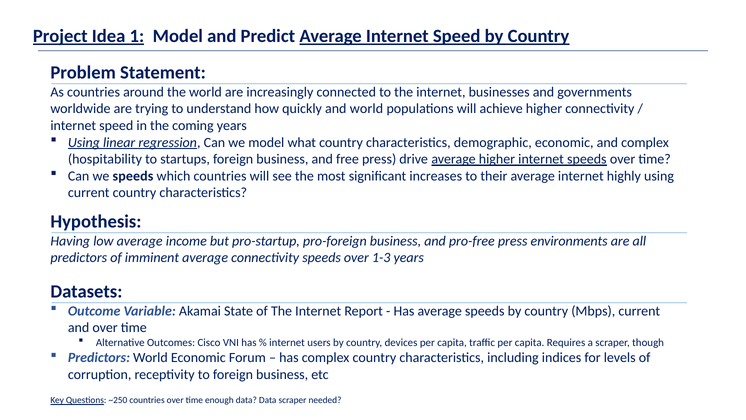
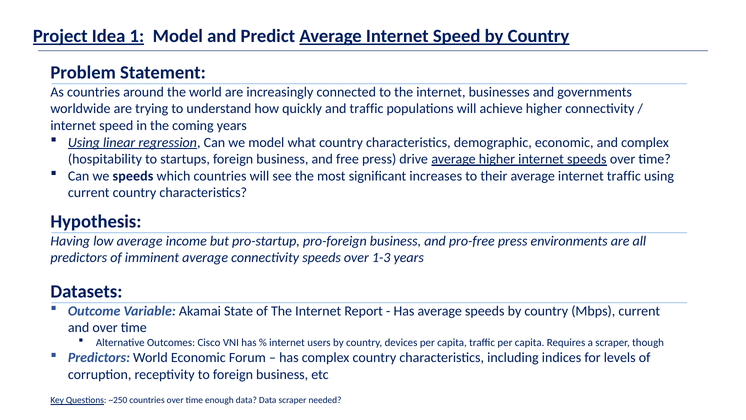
and world: world -> traffic (367, 109)
internet highly: highly -> traffic (624, 176)
